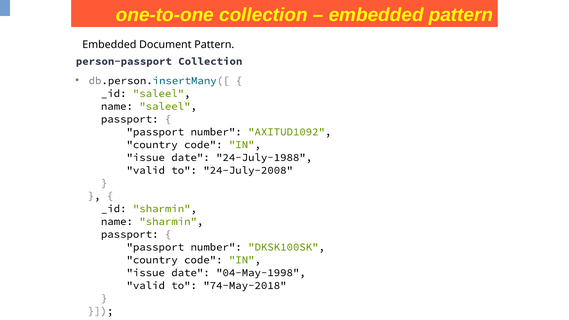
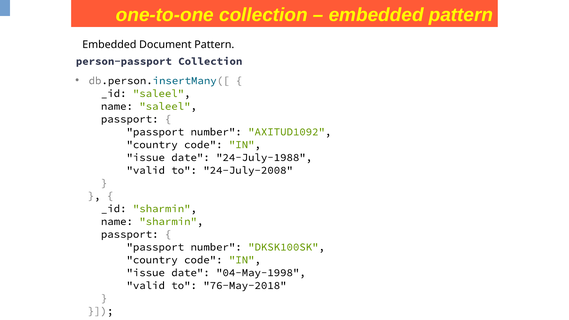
74-May-2018: 74-May-2018 -> 76-May-2018 (245, 285)
